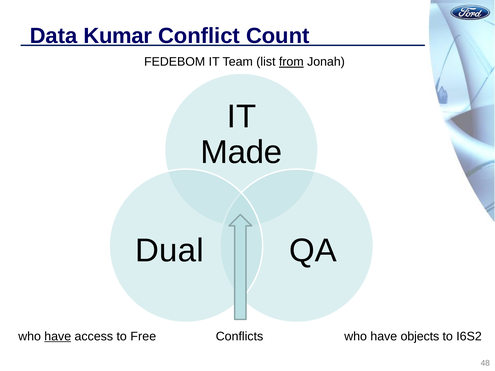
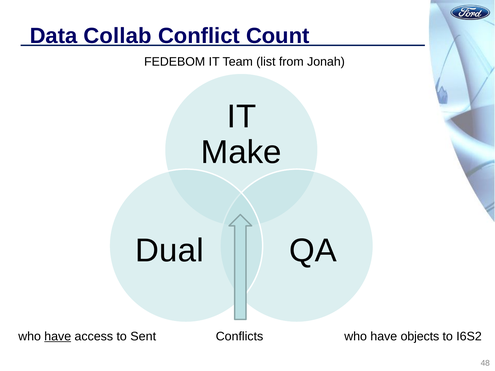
Kumar: Kumar -> Collab (118, 36)
from underline: present -> none (291, 62)
Made: Made -> Make (241, 152)
Free: Free -> Sent (143, 337)
